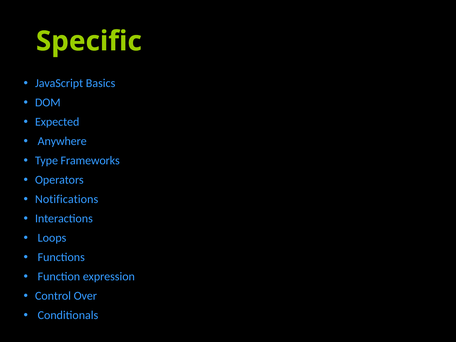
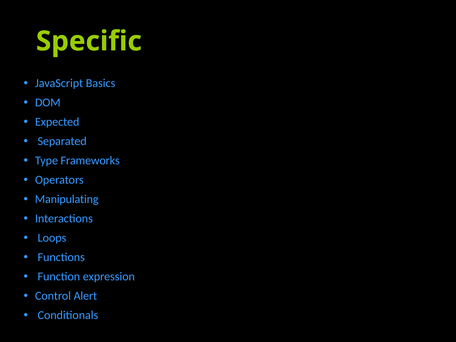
Anywhere: Anywhere -> Separated (62, 141)
Notifications: Notifications -> Manipulating (67, 199)
Over: Over -> Alert (85, 296)
